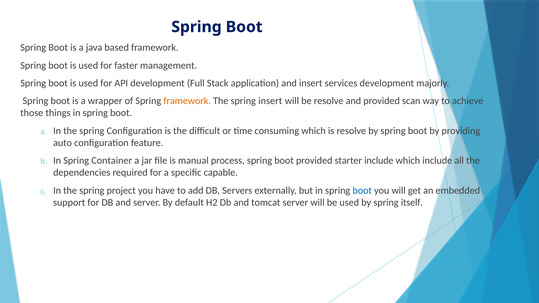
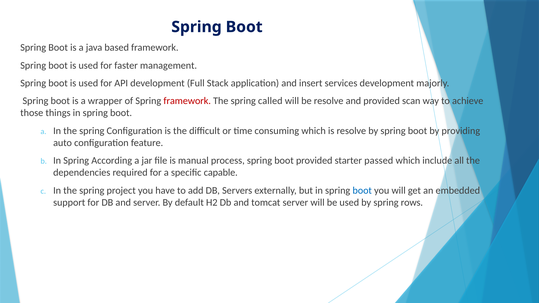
framework colour: orange -> red (187, 101)
spring insert: insert -> called (270, 101)
Container: Container -> According (112, 161)
starter include: include -> passed (379, 161)
itself: itself -> rows (412, 203)
